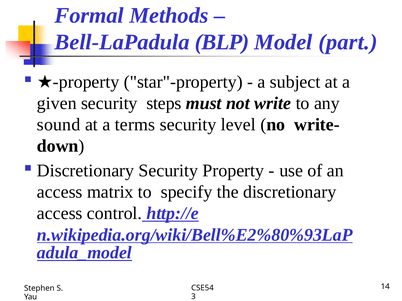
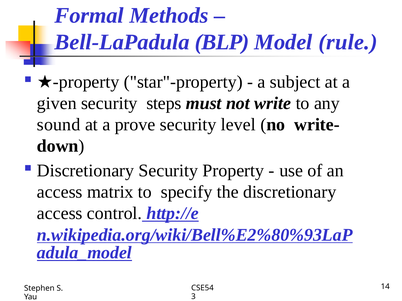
part: part -> rule (348, 42)
terms: terms -> prove (135, 125)
